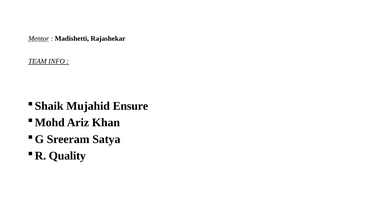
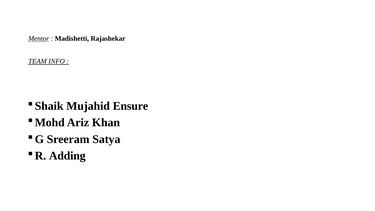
Quality: Quality -> Adding (67, 156)
